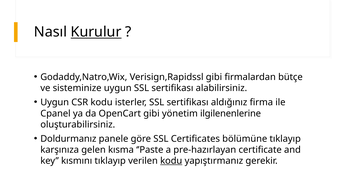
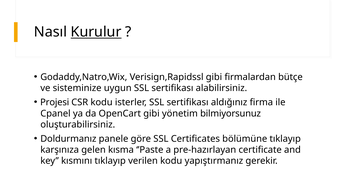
Uygun: Uygun -> Projesi (55, 102)
ilgilenenlerine: ilgilenenlerine -> bilmiyorsunuz (231, 113)
kodu underline: present -> none (171, 161)
